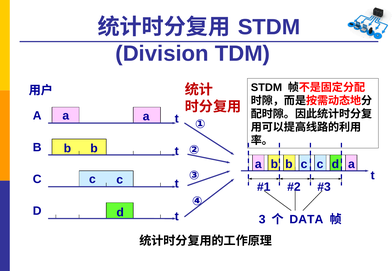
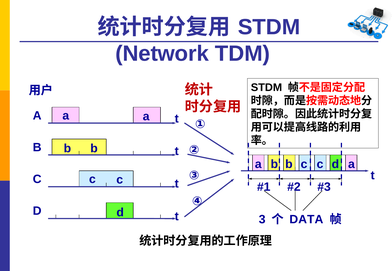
Division: Division -> Network (162, 54)
